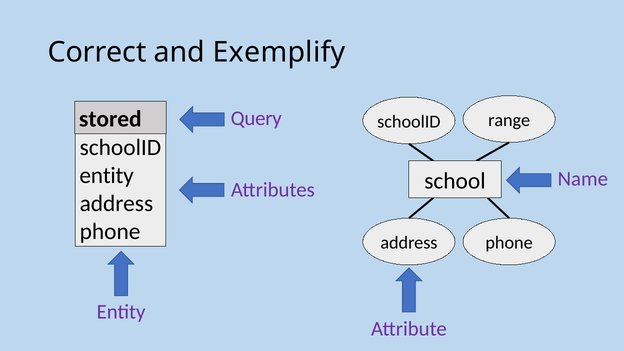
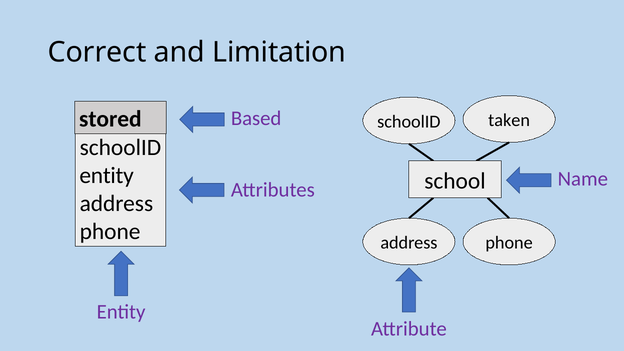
Exemplify: Exemplify -> Limitation (279, 52)
Query: Query -> Based (256, 118)
range: range -> taken (509, 120)
